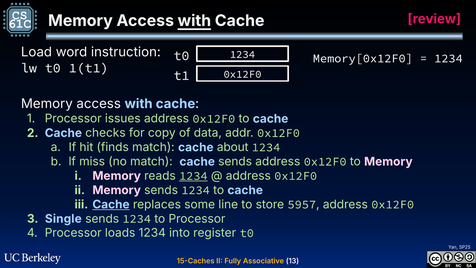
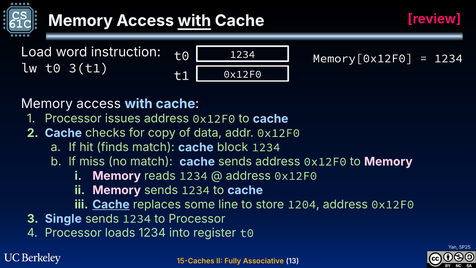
1(t1: 1(t1 -> 3(t1 (89, 68)
about: about -> block (233, 147)
1234 underline: present -> none (193, 176)
5957: 5957 -> 1204 (302, 204)
